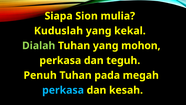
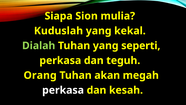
mohon: mohon -> seperti (141, 46)
Penuh: Penuh -> Orang (40, 75)
pada: pada -> akan (107, 75)
perkasa colour: light blue -> white (63, 90)
